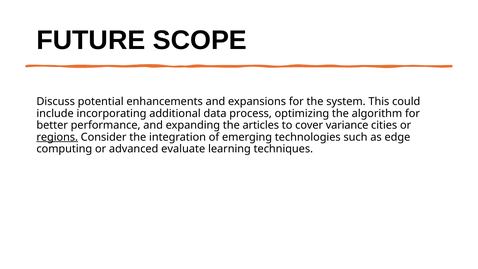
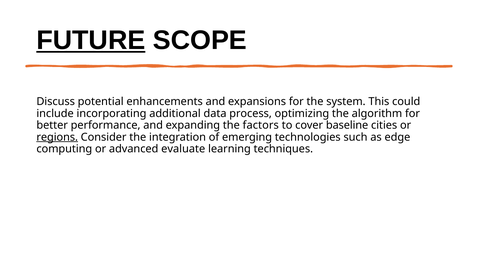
FUTURE underline: none -> present (91, 40)
articles: articles -> factors (261, 125)
variance: variance -> baseline (347, 125)
